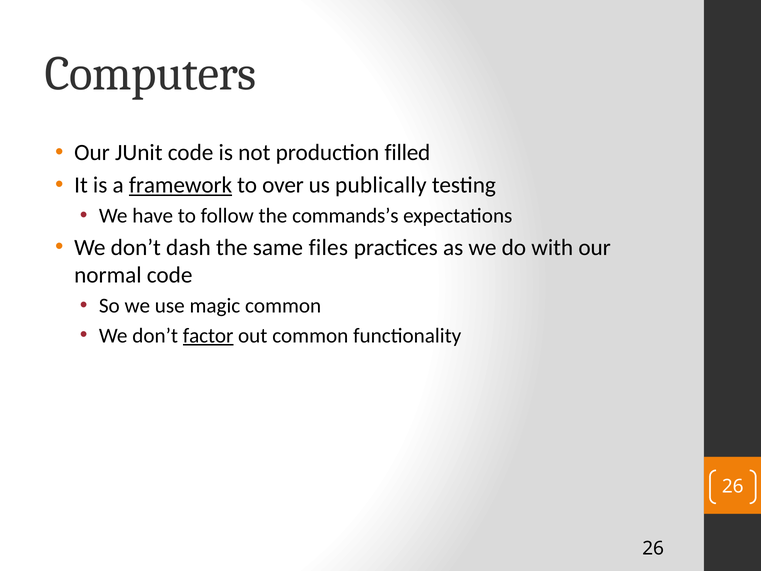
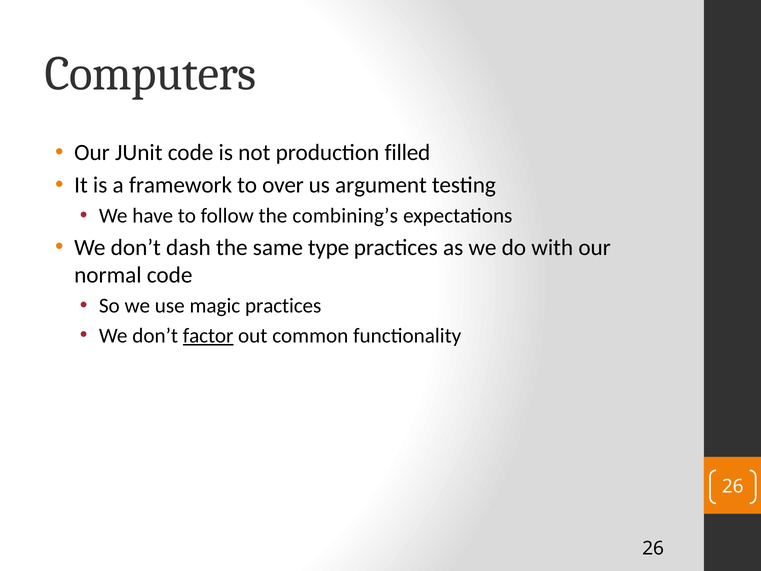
framework underline: present -> none (181, 185)
publically: publically -> argument (381, 185)
commands’s: commands’s -> combining’s (345, 216)
files: files -> type (329, 247)
magic common: common -> practices (283, 306)
